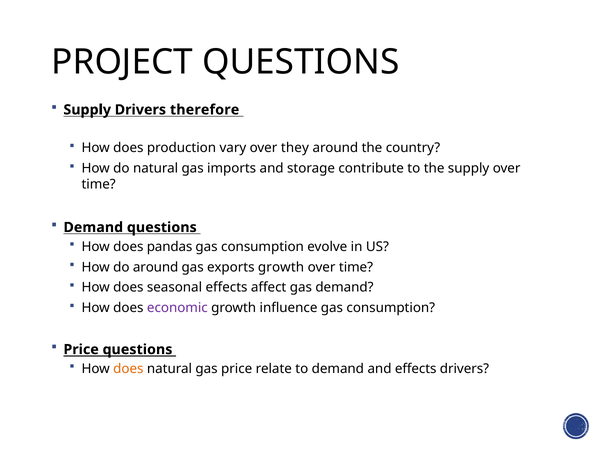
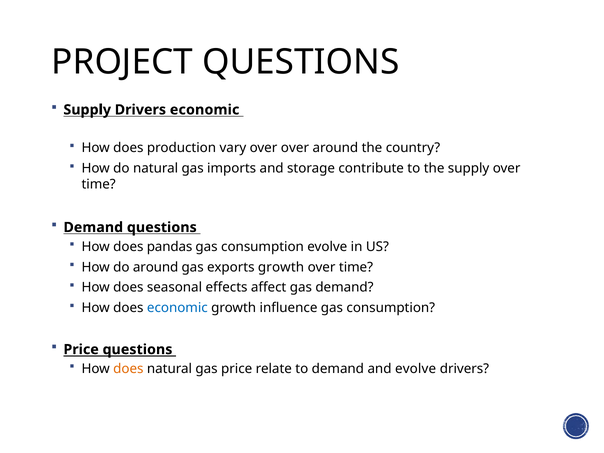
Drivers therefore: therefore -> economic (205, 110)
over they: they -> over (295, 148)
economic colour: purple -> blue (177, 308)
and effects: effects -> evolve (416, 369)
